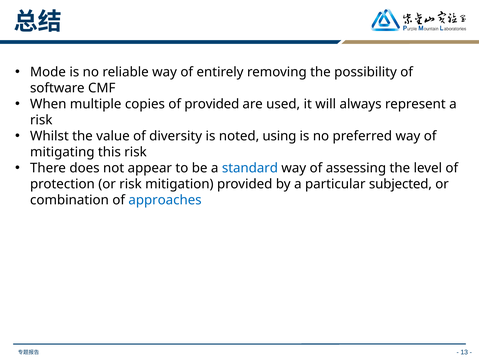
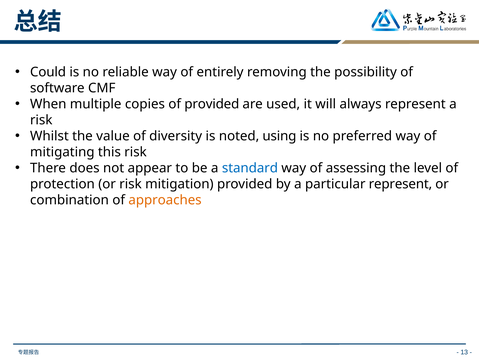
Mode: Mode -> Could (48, 72)
particular subjected: subjected -> represent (400, 184)
approaches colour: blue -> orange (165, 200)
